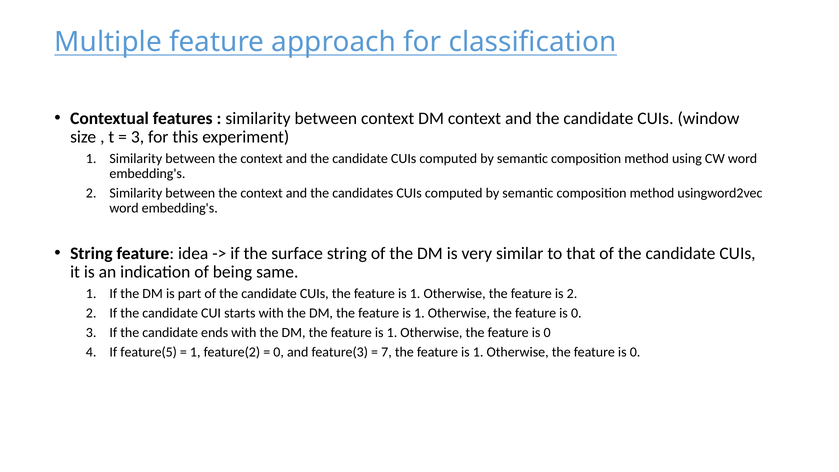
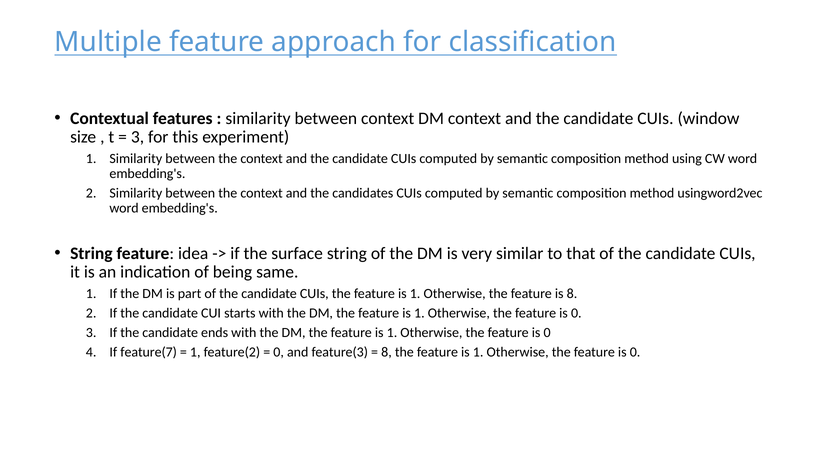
is 2: 2 -> 8 (572, 294)
feature(5: feature(5 -> feature(7 (149, 352)
7: 7 -> 8 (386, 352)
